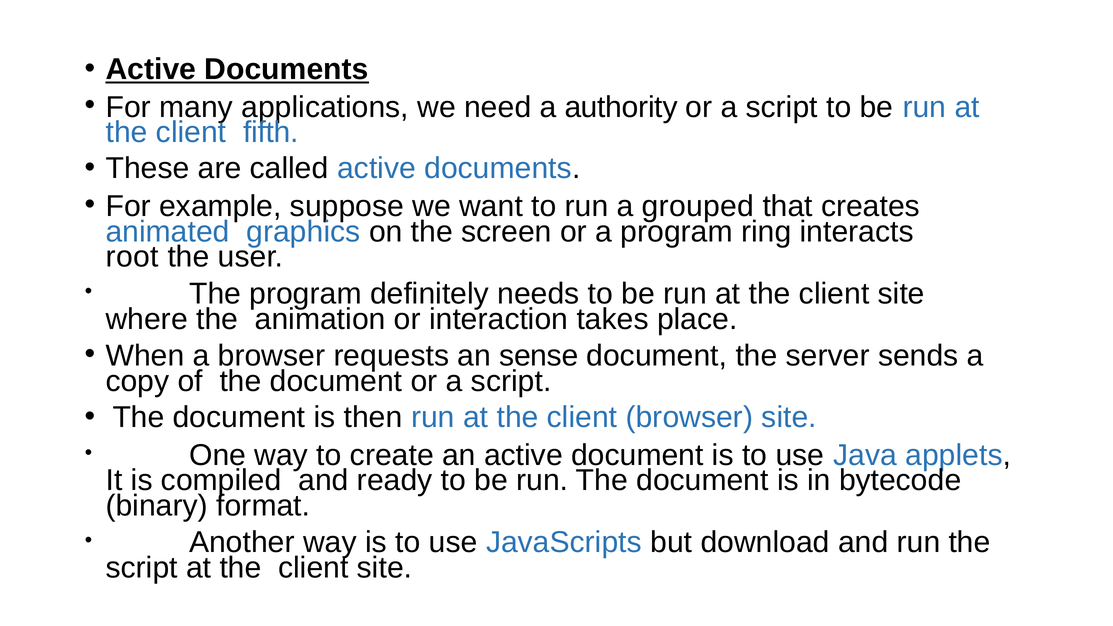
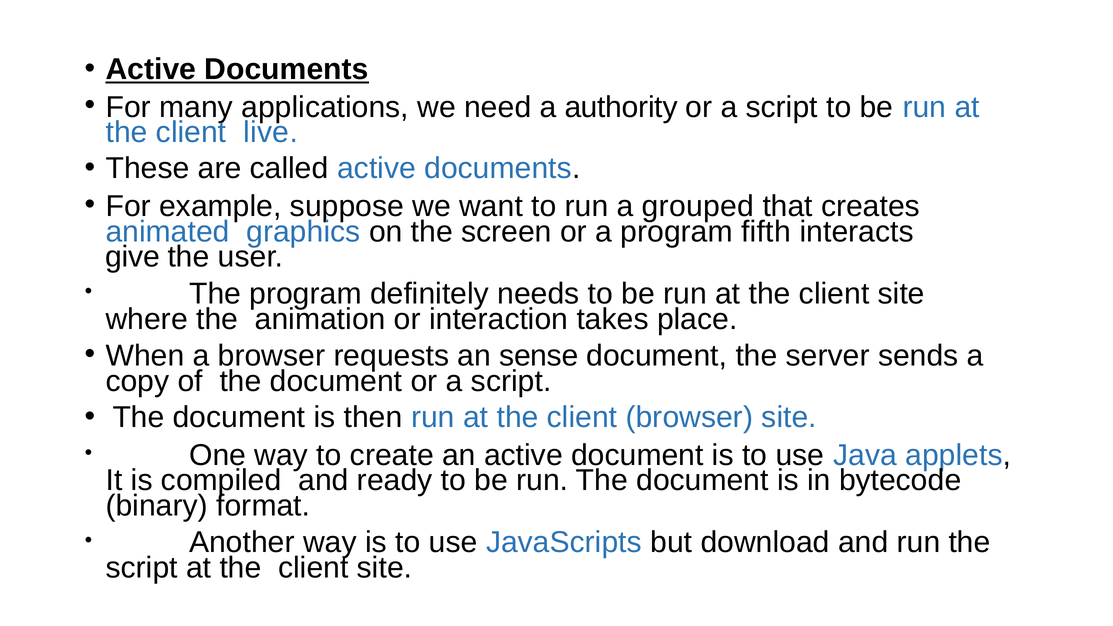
fifth: fifth -> live (271, 132)
ring: ring -> fifth (766, 232)
root: root -> give (133, 257)
